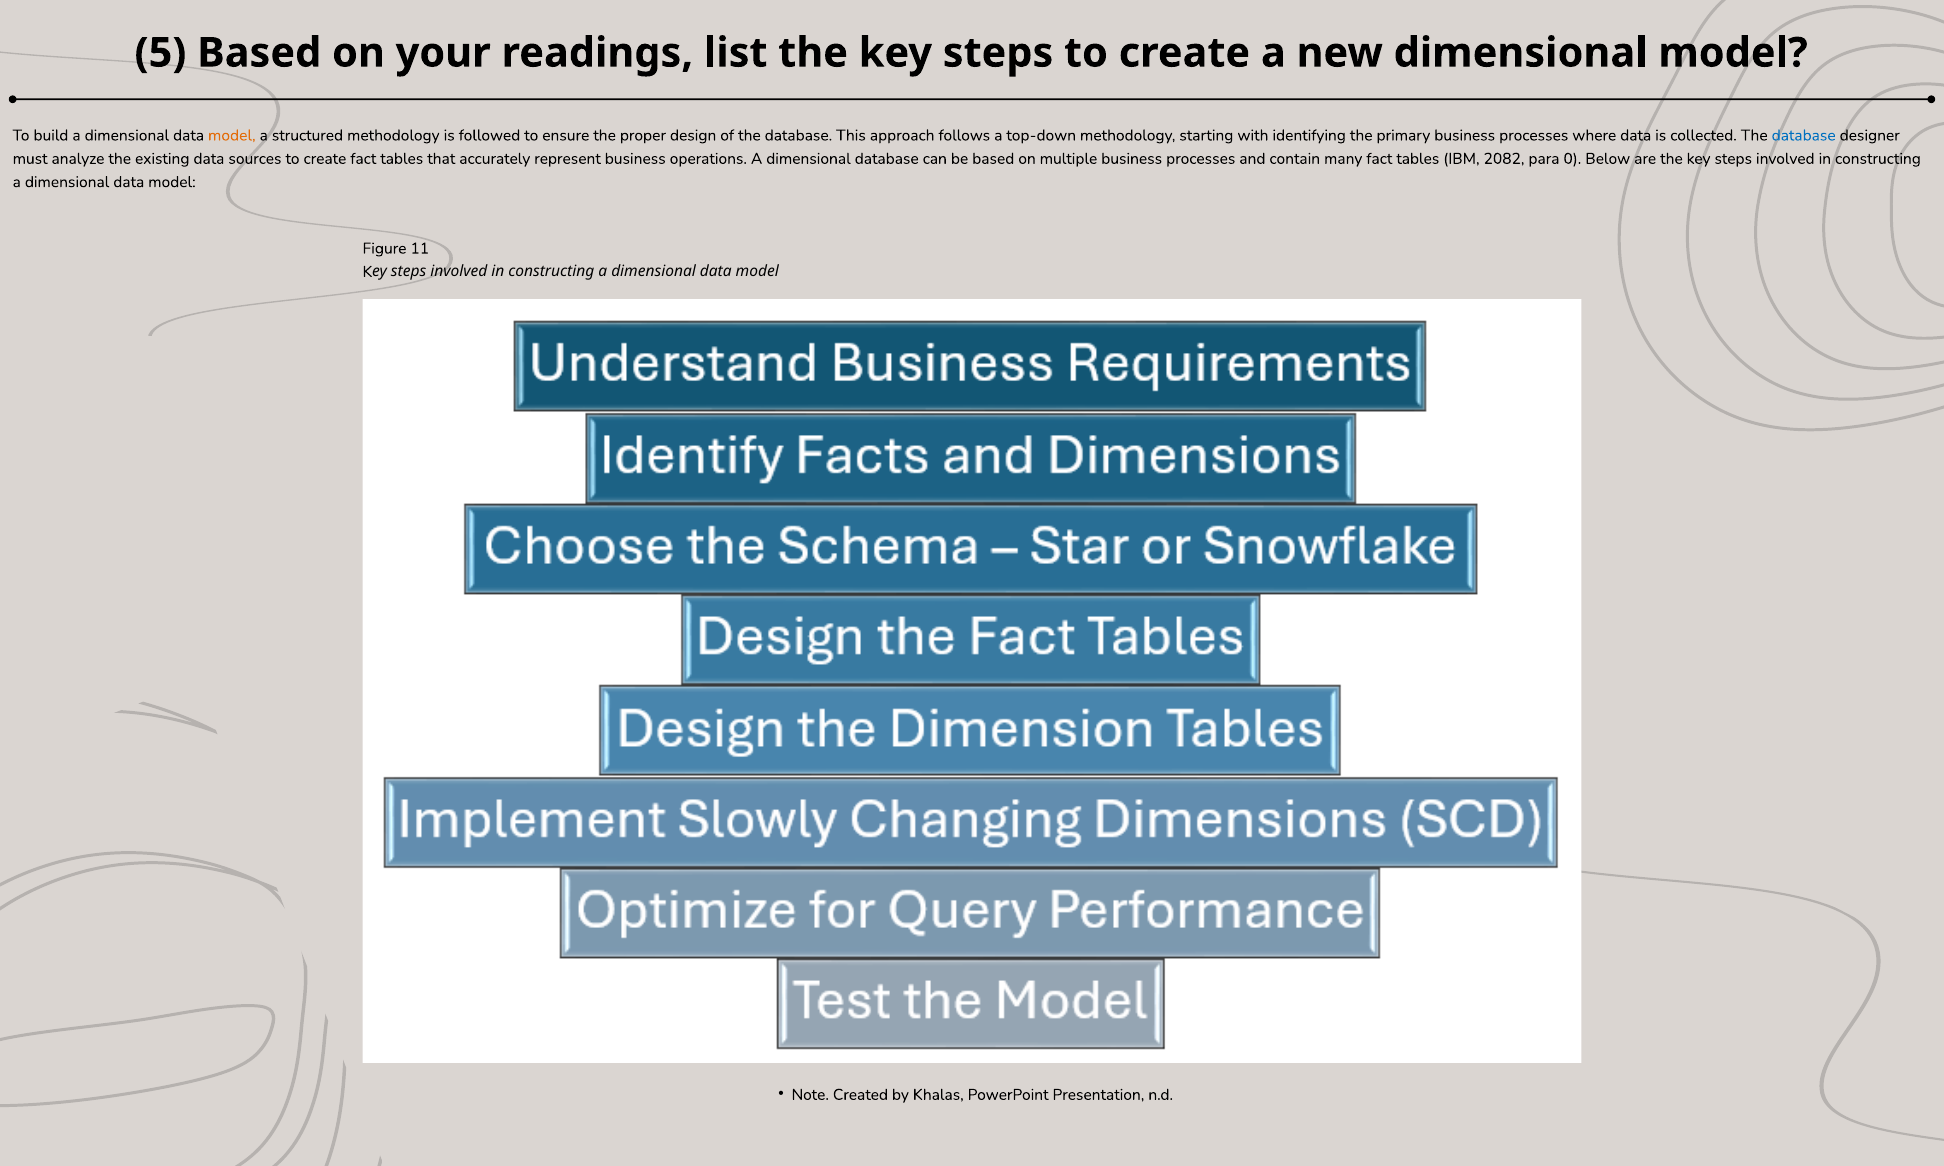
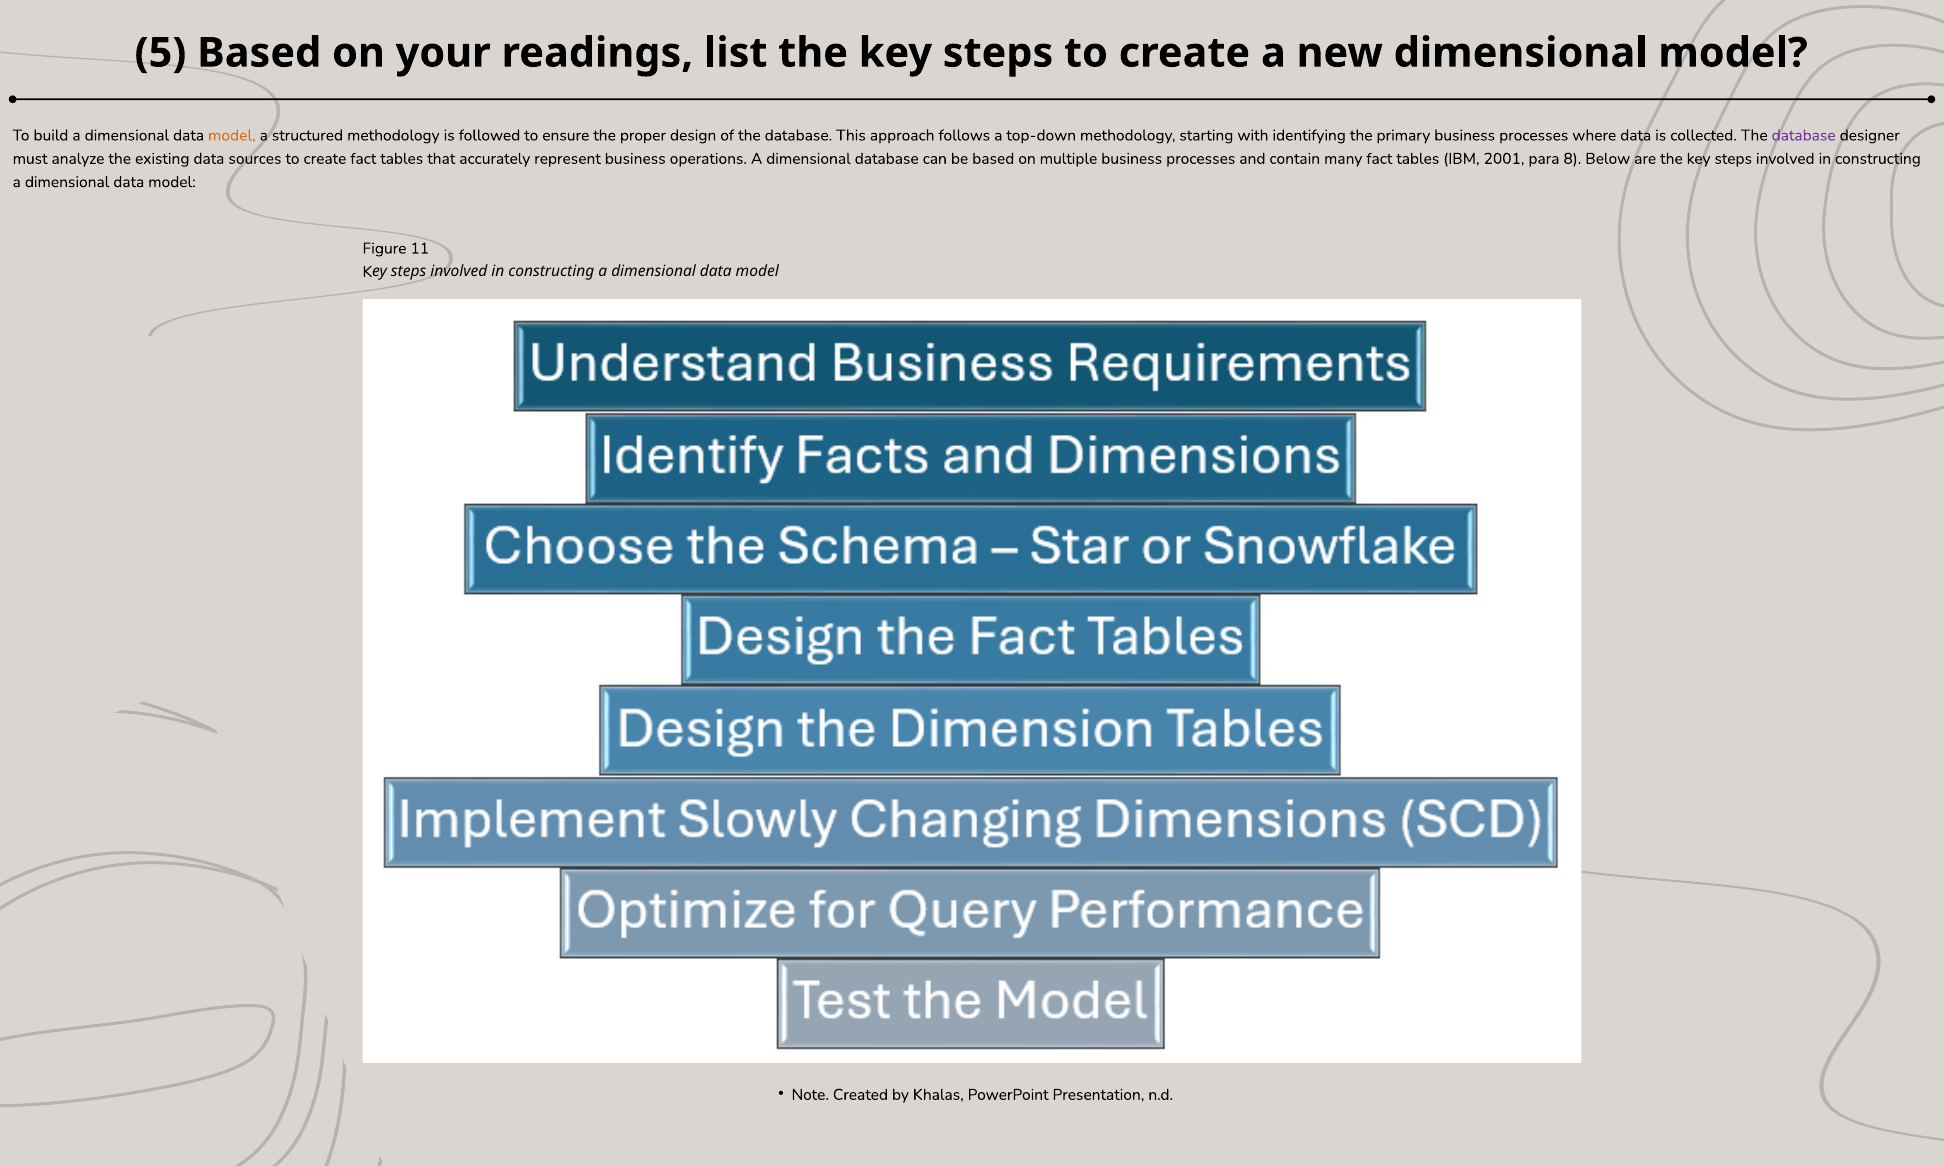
database colour: blue -> purple (1804, 135)
2082: 2082 -> 2001 (1504, 159)
0: 0 -> 8 (1572, 159)
